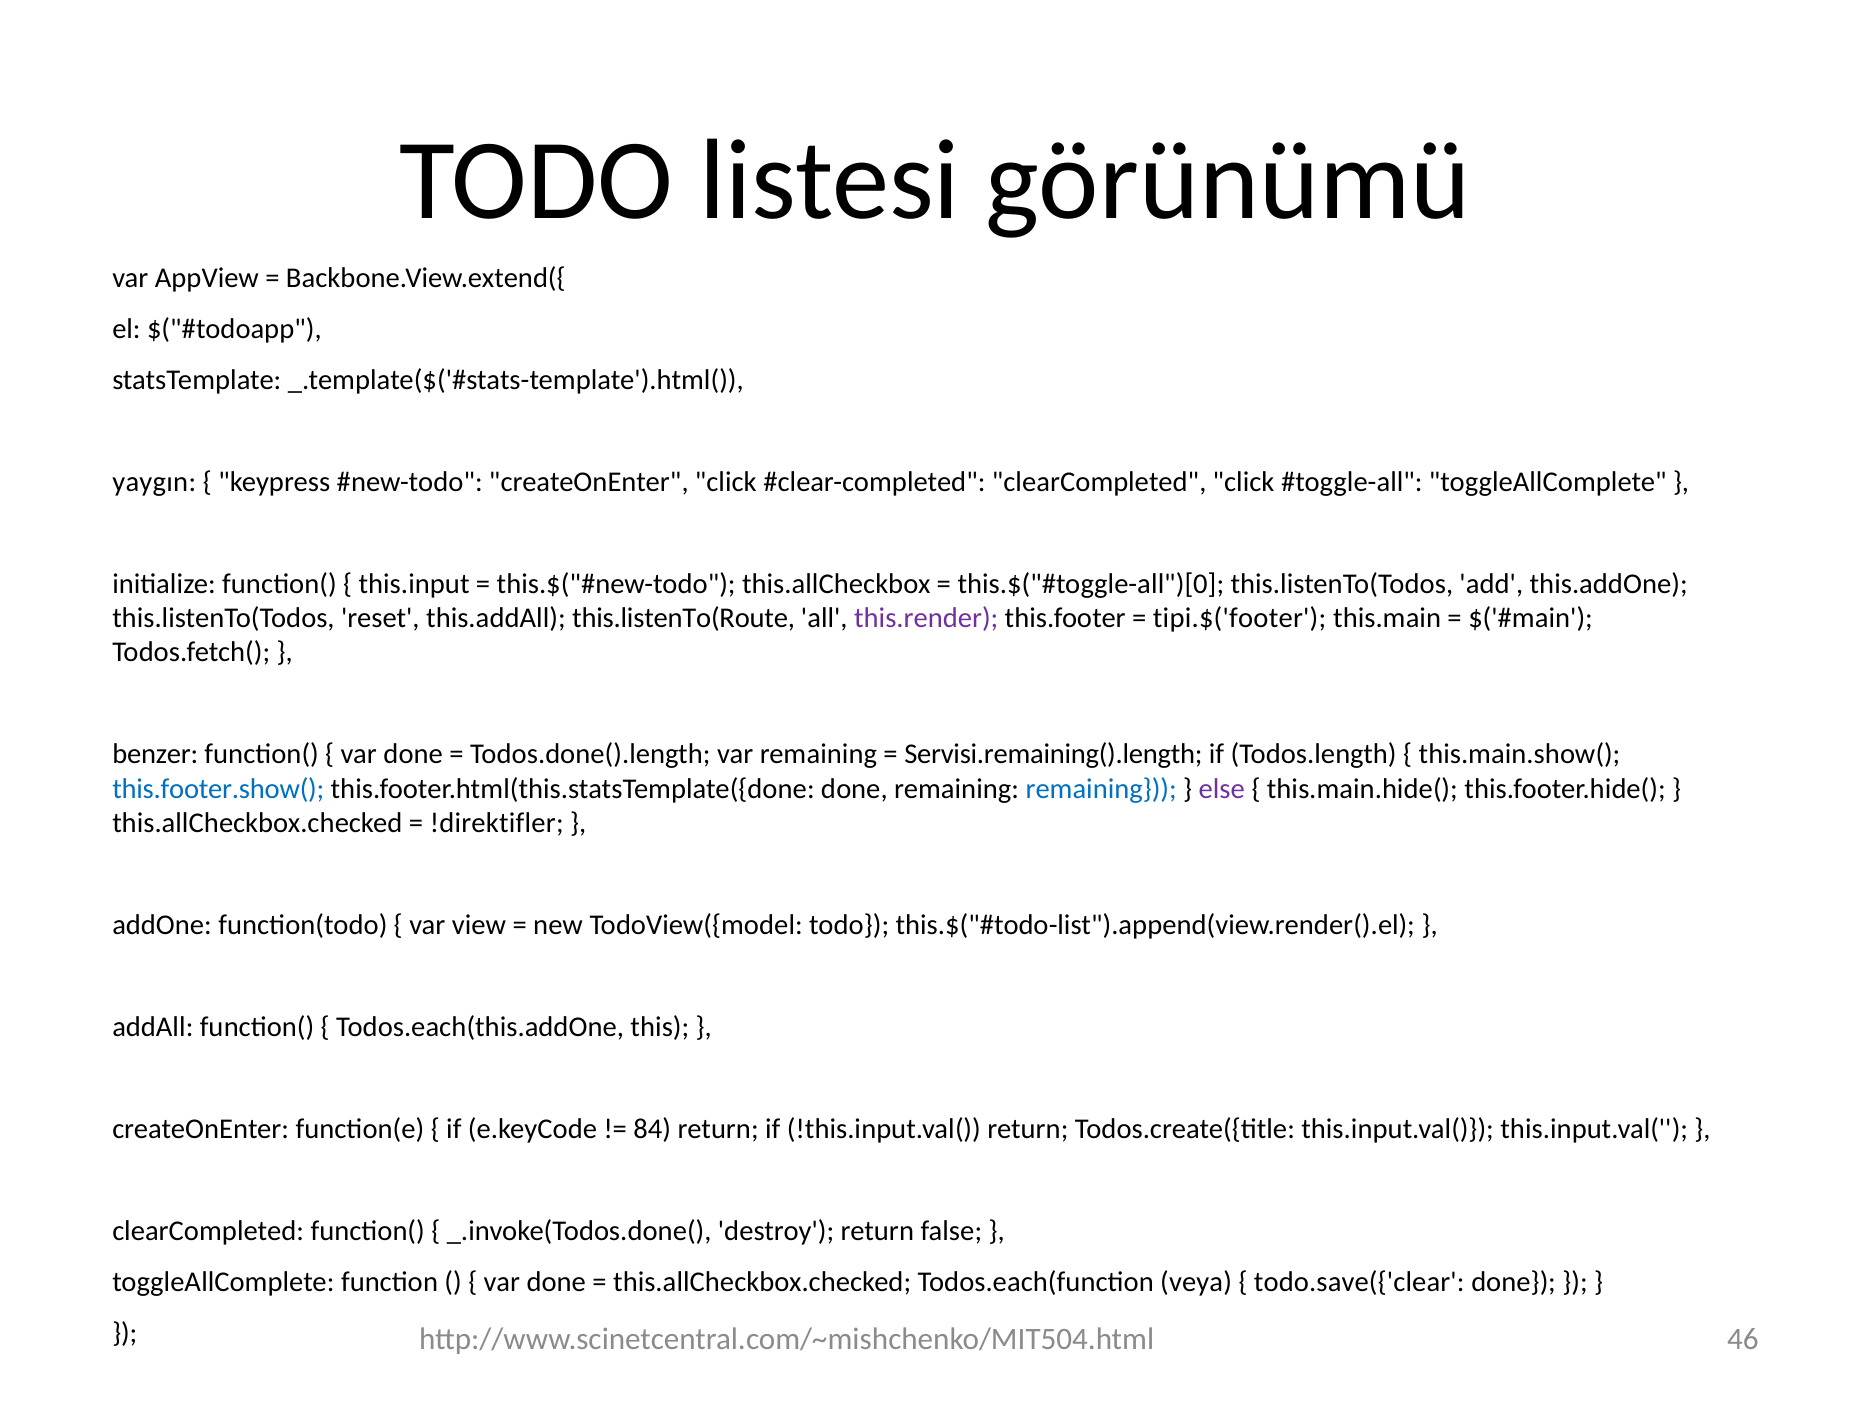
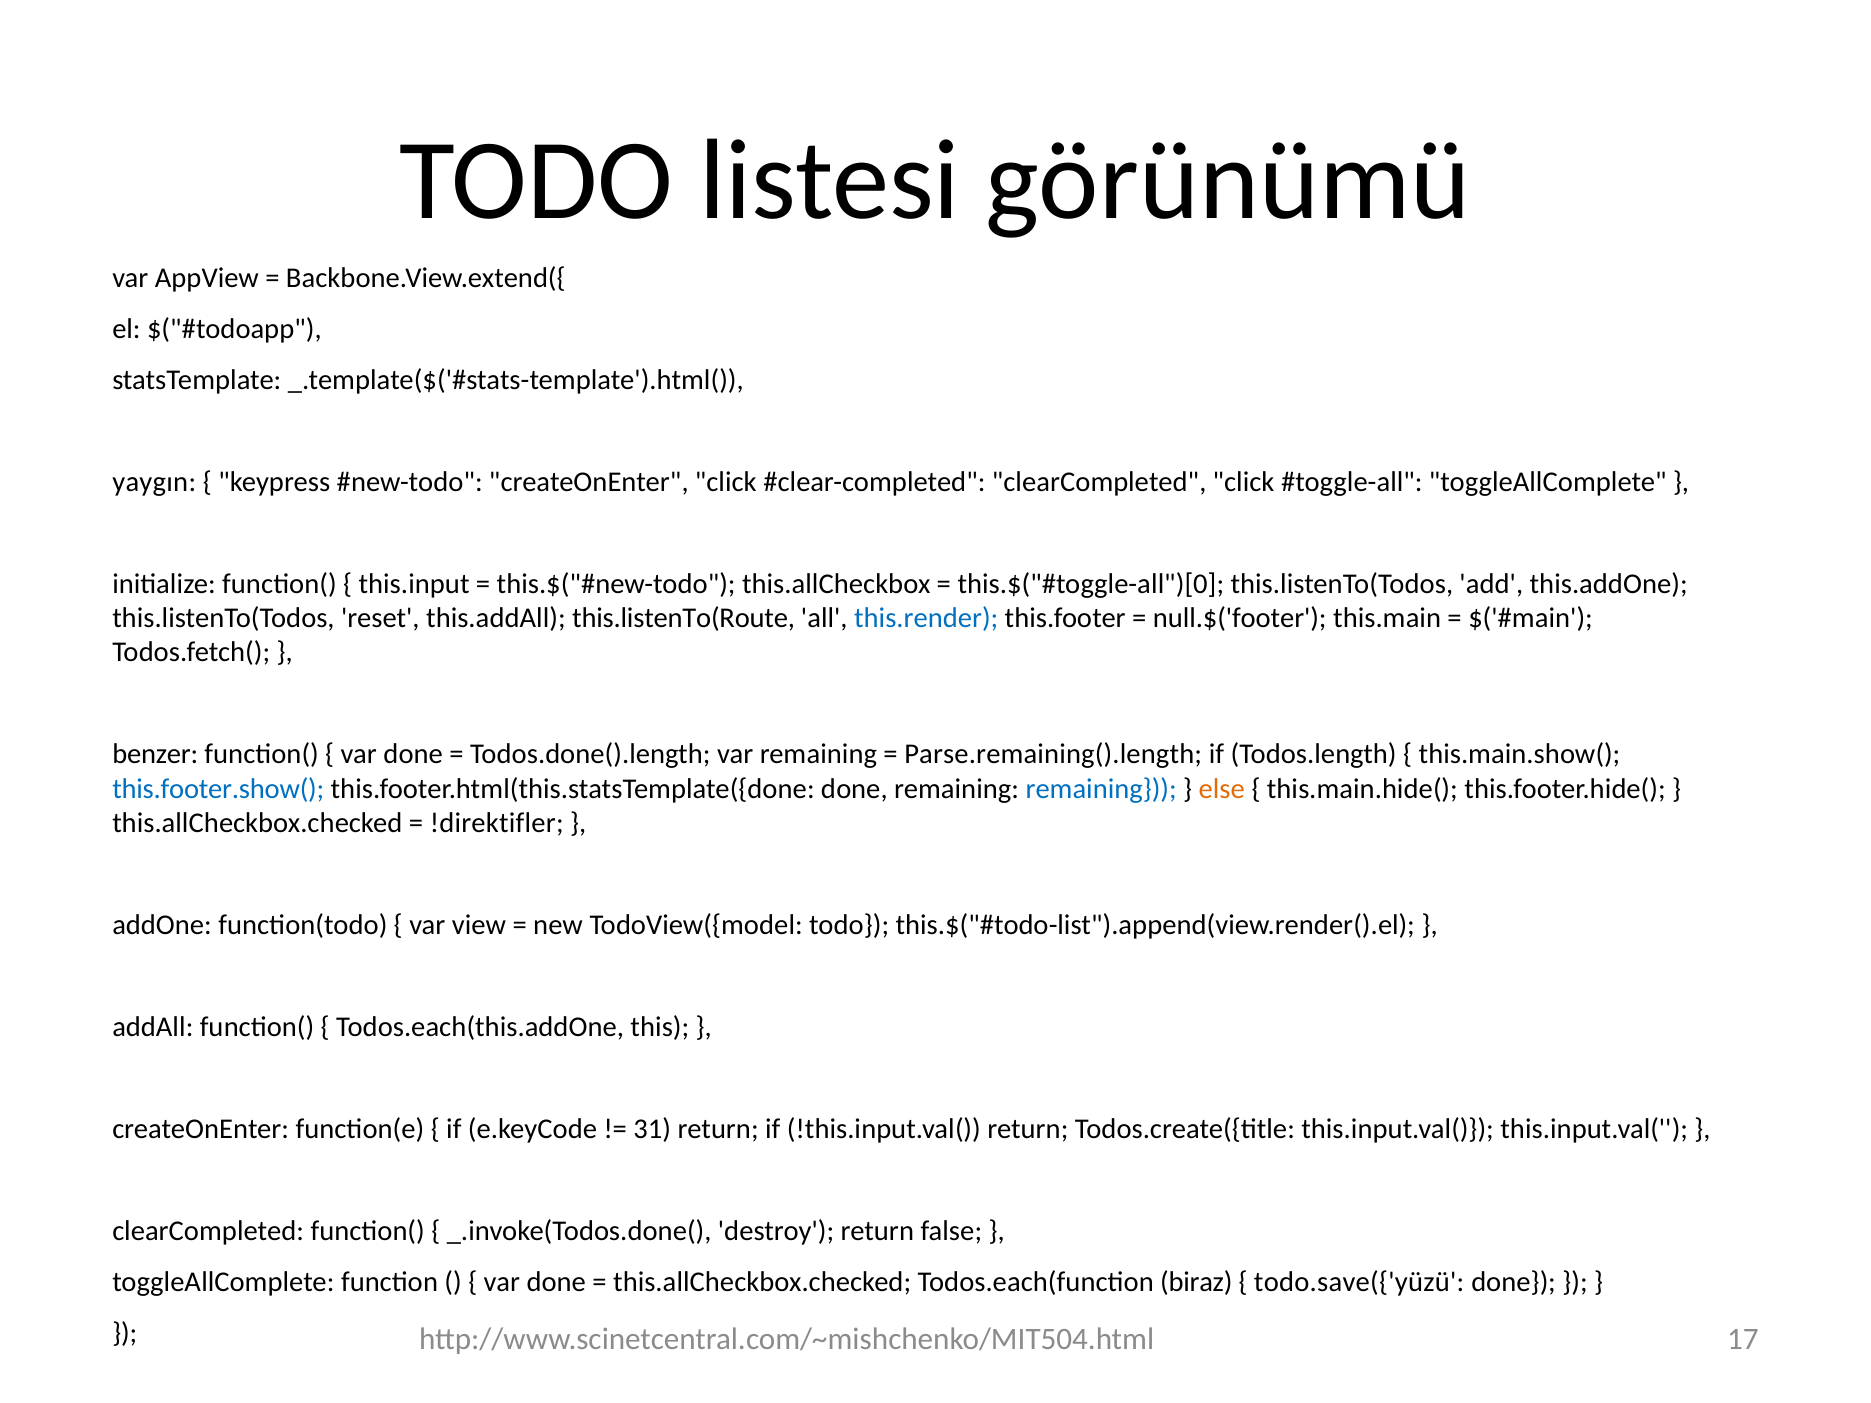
this.render colour: purple -> blue (926, 618)
tipi.$('footer: tipi.$('footer -> null.$('footer (1240, 618)
Servisi.remaining().length: Servisi.remaining().length -> Parse.remaining().length (1053, 754)
else colour: purple -> orange (1222, 789)
84: 84 -> 31 (652, 1129)
veya: veya -> biraz (1196, 1282)
todo.save({'clear: todo.save({'clear -> todo.save({'yüzü (1359, 1282)
46: 46 -> 17 (1743, 1340)
